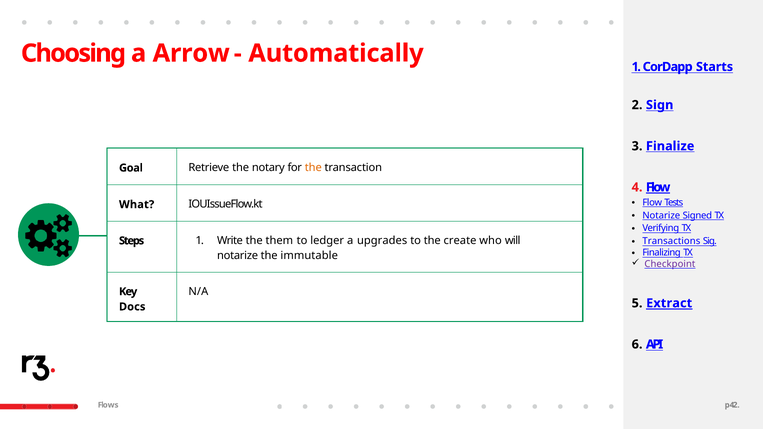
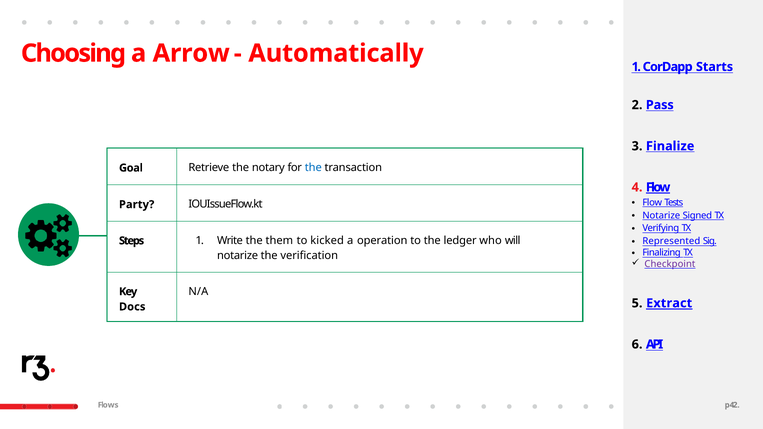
Sign: Sign -> Pass (660, 105)
the colour: orange -> blue (313, 168)
What: What -> Party (137, 205)
Transactions: Transactions -> Represented (671, 241)
ledger: ledger -> kicked (327, 241)
upgrades: upgrades -> operation (382, 241)
create: create -> ledger (460, 241)
immutable: immutable -> verification (309, 256)
